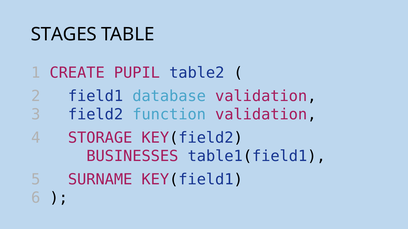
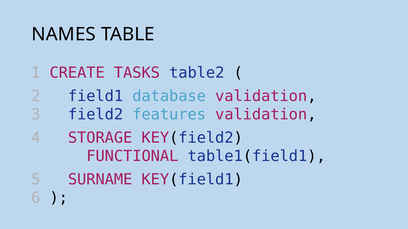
STAGES: STAGES -> NAMES (64, 34)
PUPIL: PUPIL -> TASKS (137, 73)
function: function -> features (169, 115)
BUSINESSES: BUSINESSES -> FUNCTIONAL (132, 157)
